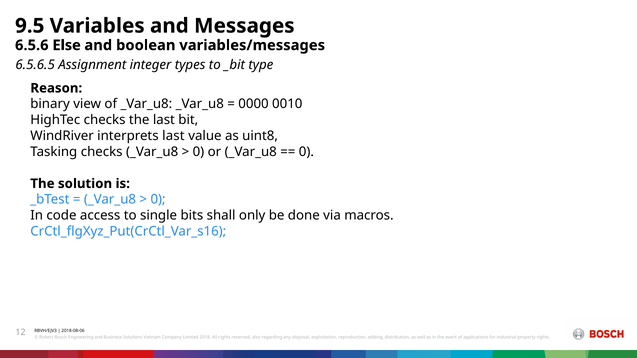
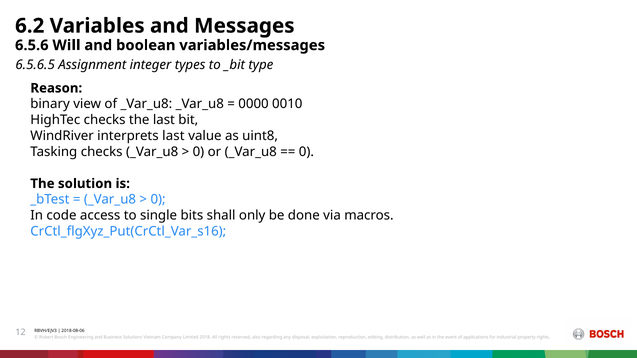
9.5: 9.5 -> 6.2 (30, 26)
Else: Else -> Will (66, 45)
